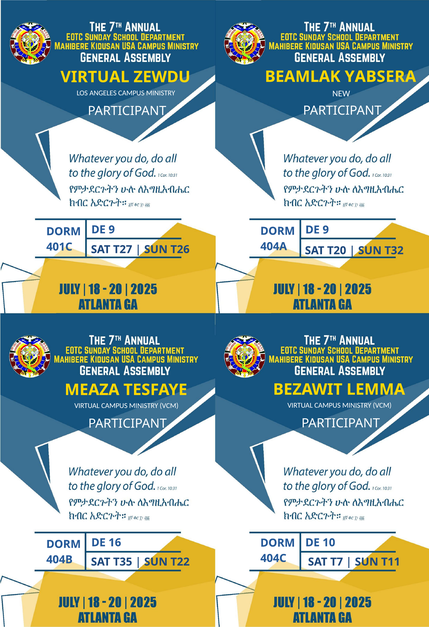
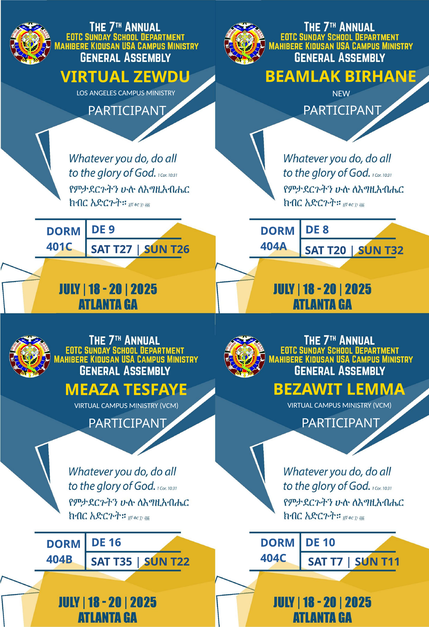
YABSERA: YABSERA -> BIRHANE (380, 77)
9 DE 9: 9 -> 8 (326, 230)
